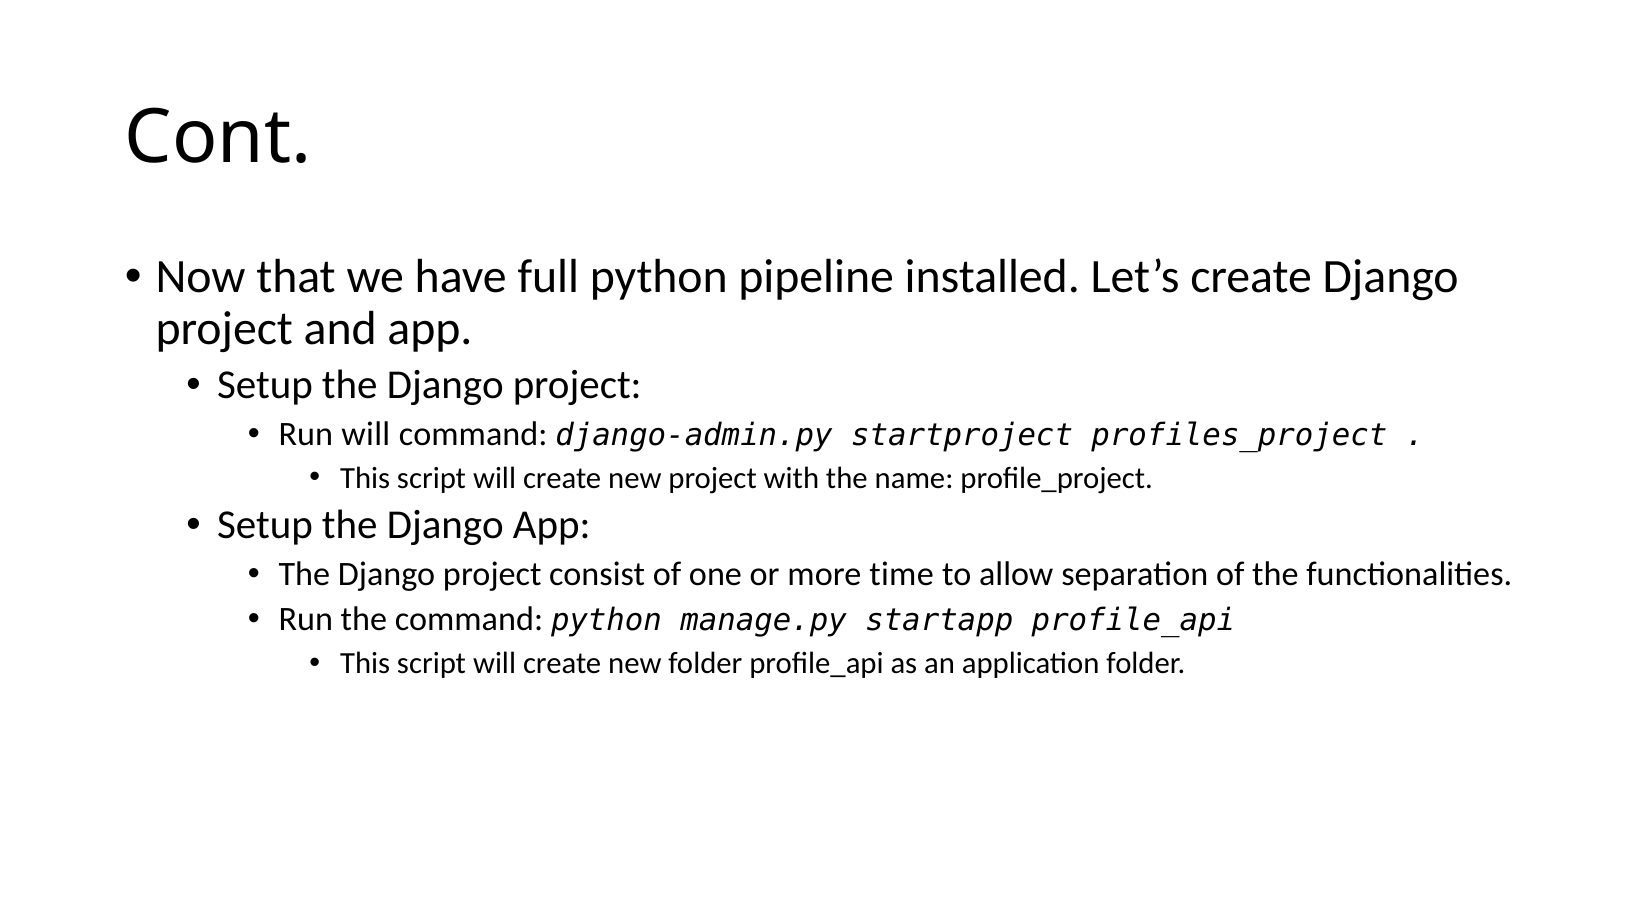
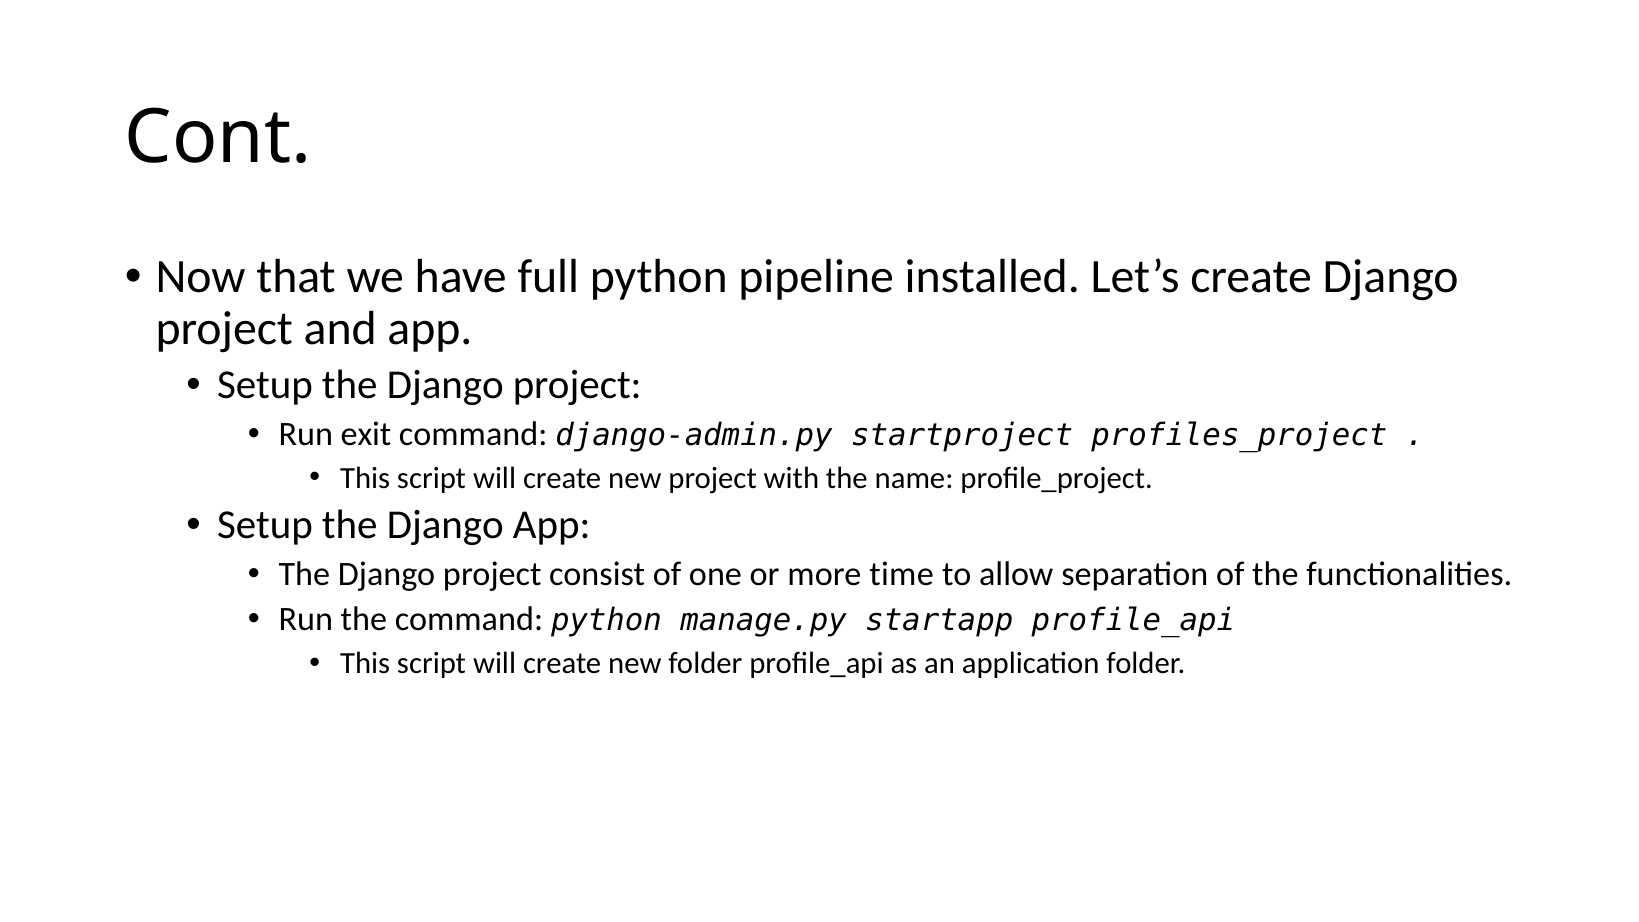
Run will: will -> exit (366, 434)
